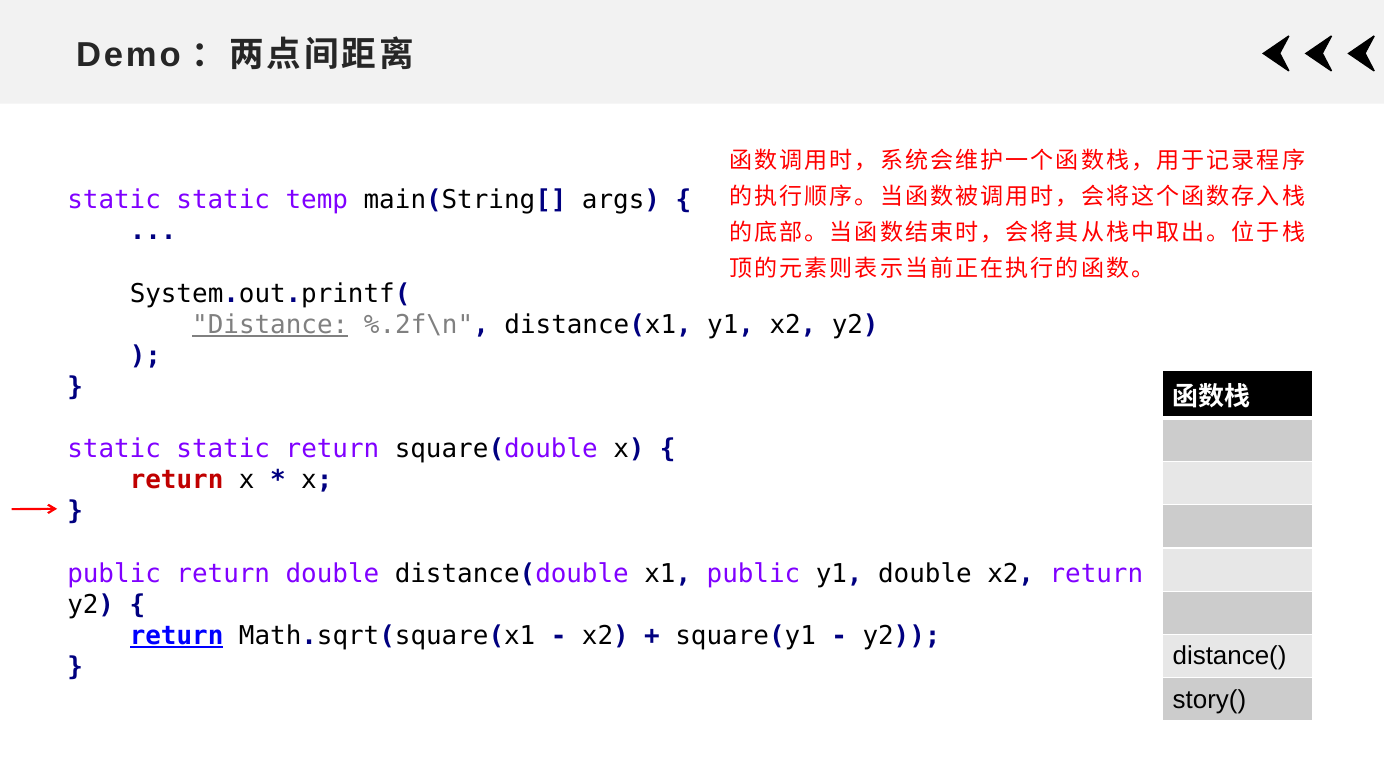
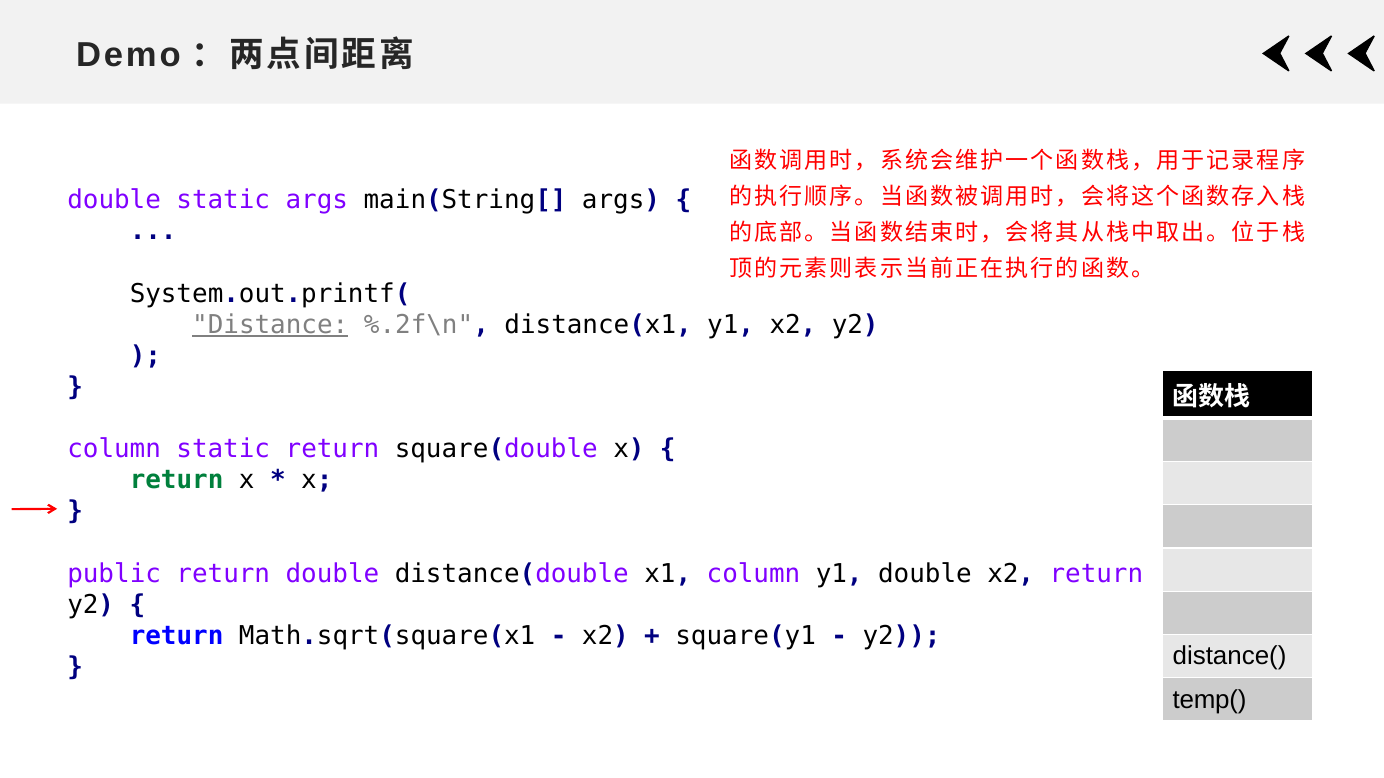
static: static -> double (114, 200)
static temp: temp -> args (317, 200)
static: static -> column (114, 449)
return colour: red -> green (177, 480)
x1 public: public -> column (754, 574)
return underline: present -> none (177, 636)
story(: story( -> temp( (1210, 700)
